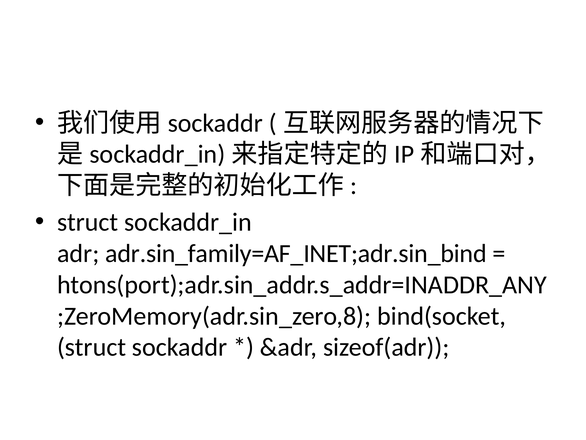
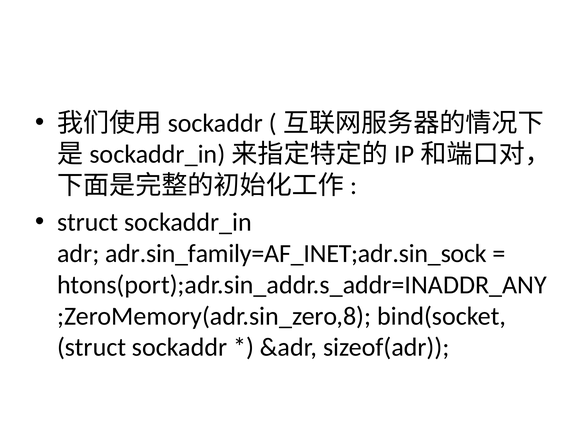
adr.sin_family=AF_INET;adr.sin_bind: adr.sin_family=AF_INET;adr.sin_bind -> adr.sin_family=AF_INET;adr.sin_sock (296, 253)
